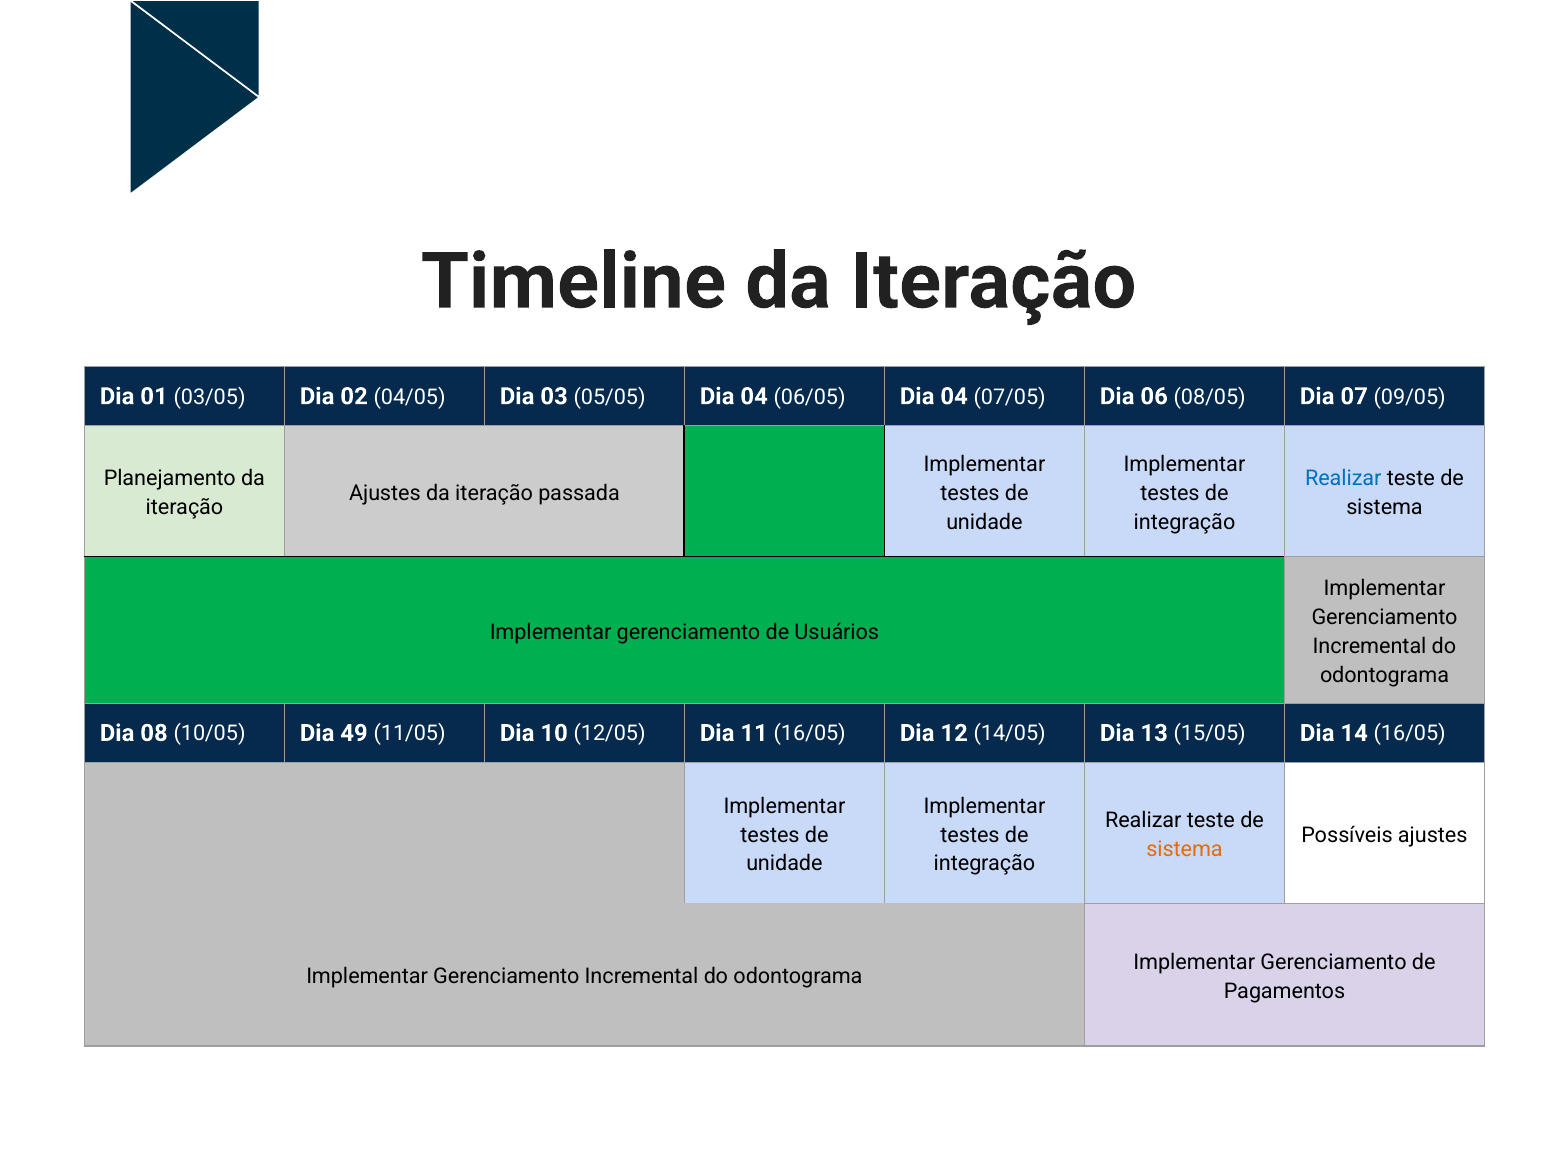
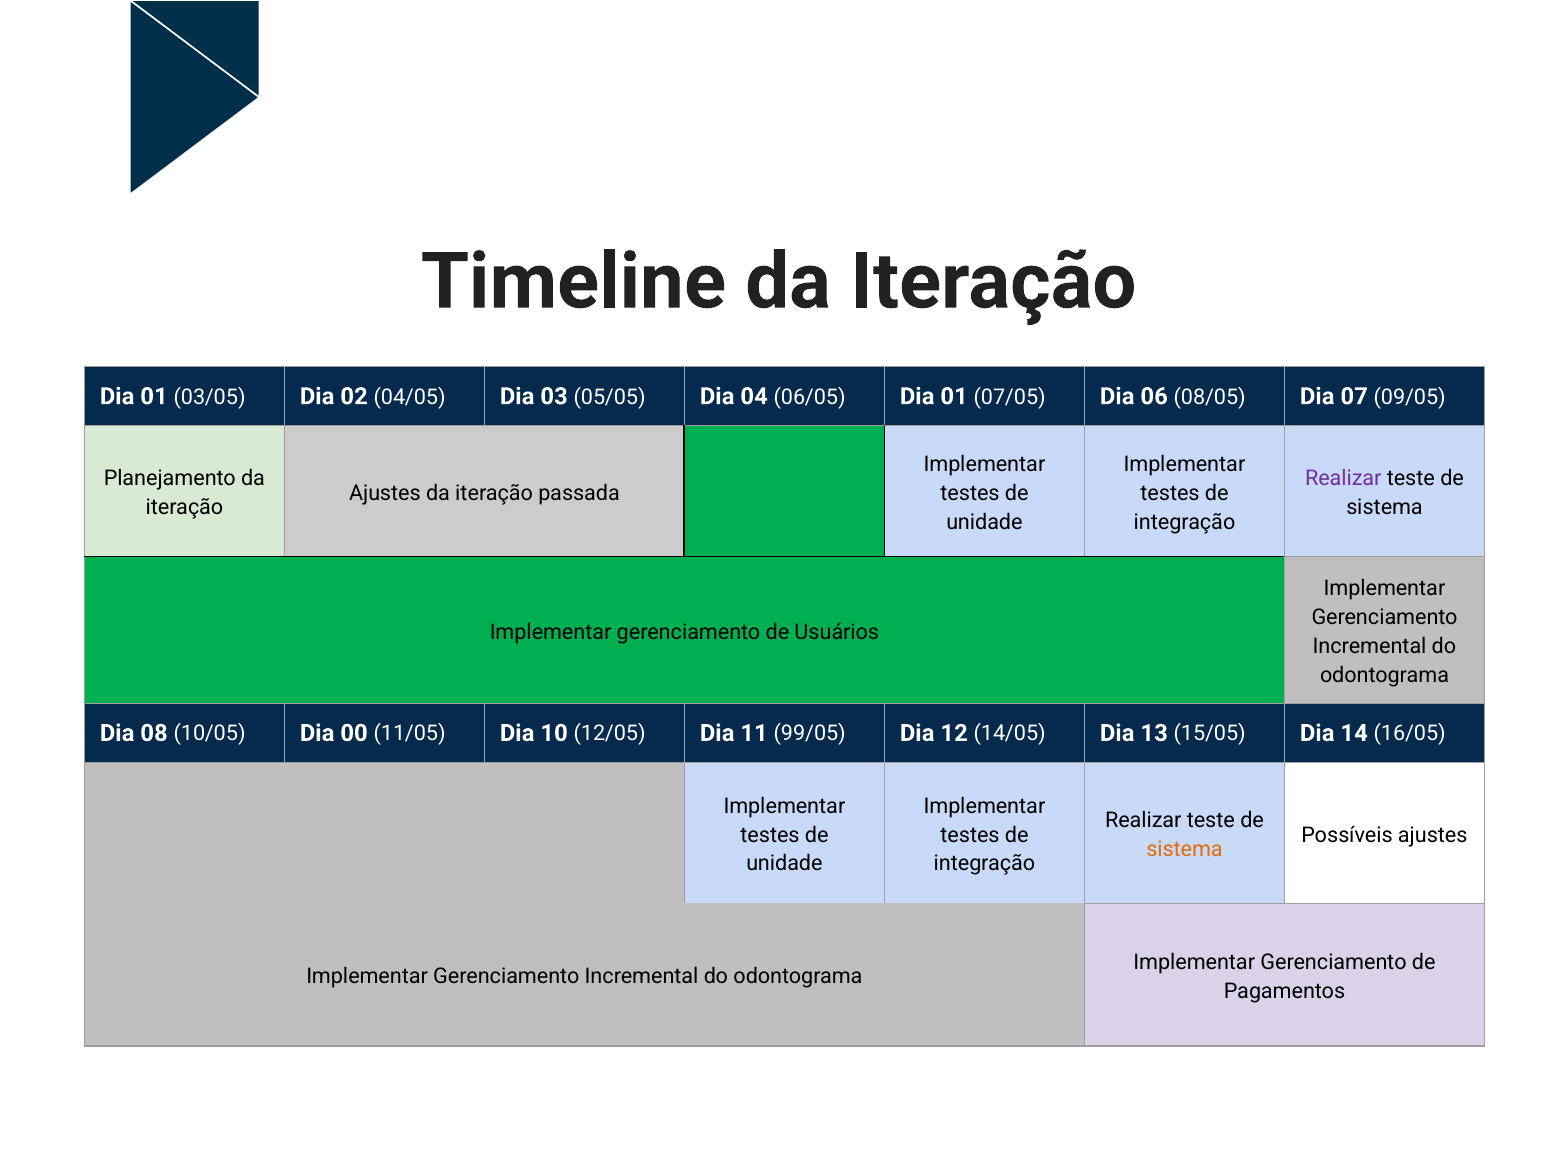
06/05 Dia 04: 04 -> 01 (954, 396)
Realizar colour: blue -> purple (1343, 479)
49: 49 -> 00 (354, 733)
11 16/05: 16/05 -> 99/05 (810, 734)
